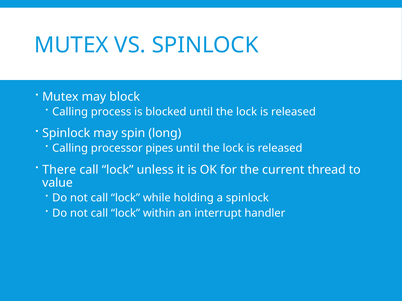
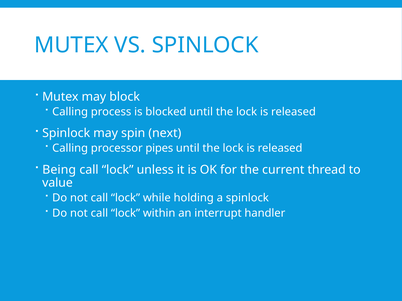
long: long -> next (165, 133)
There: There -> Being (59, 170)
